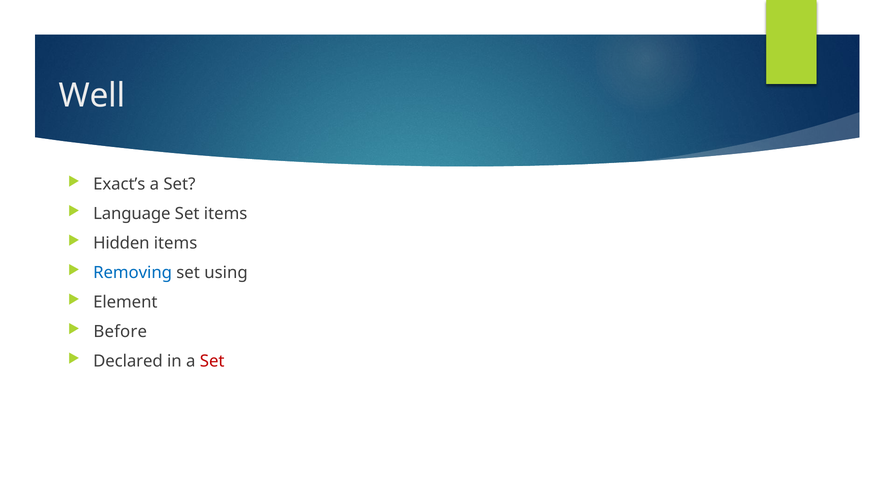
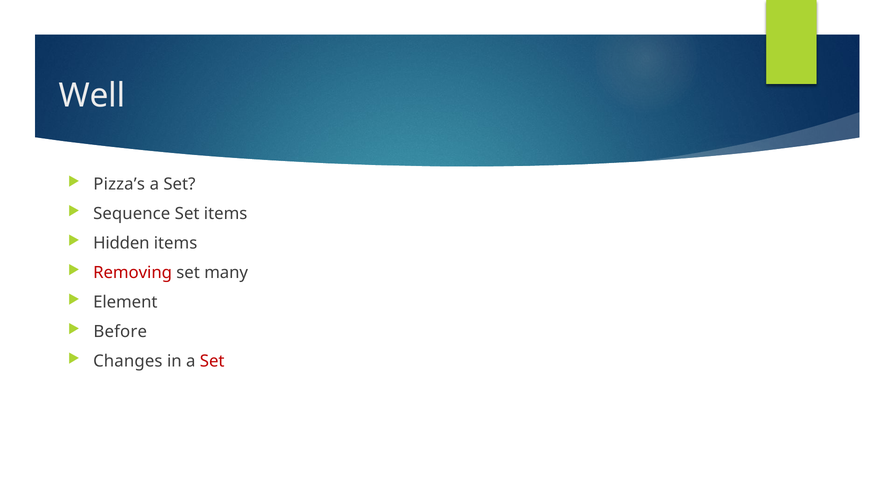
Exact’s: Exact’s -> Pizza’s (119, 184)
Language: Language -> Sequence (132, 214)
Removing colour: blue -> red (133, 273)
using: using -> many (226, 273)
Declared: Declared -> Changes (128, 361)
